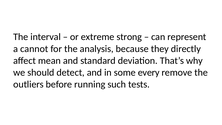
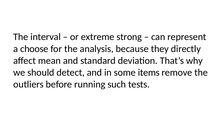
cannot: cannot -> choose (34, 49)
every: every -> items (149, 72)
